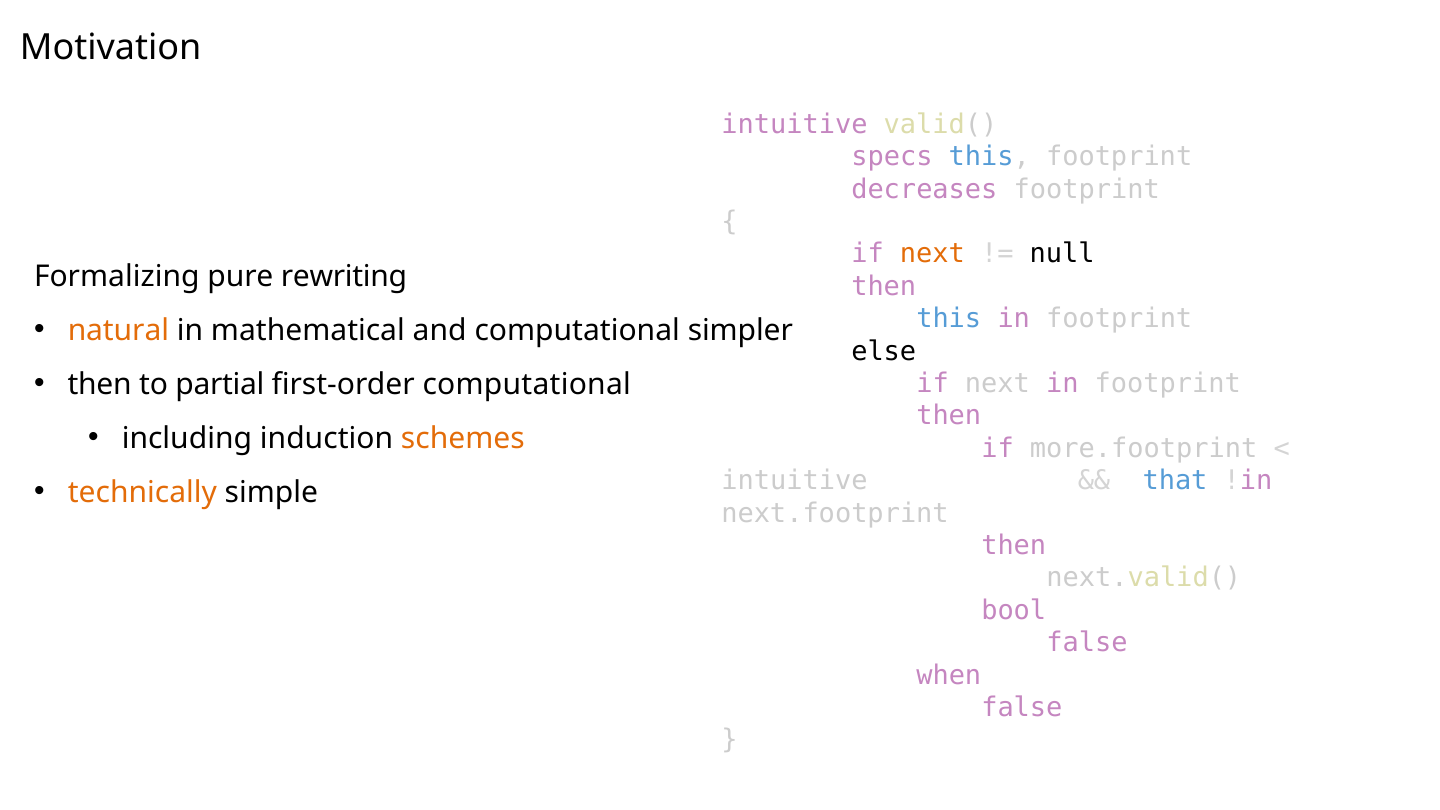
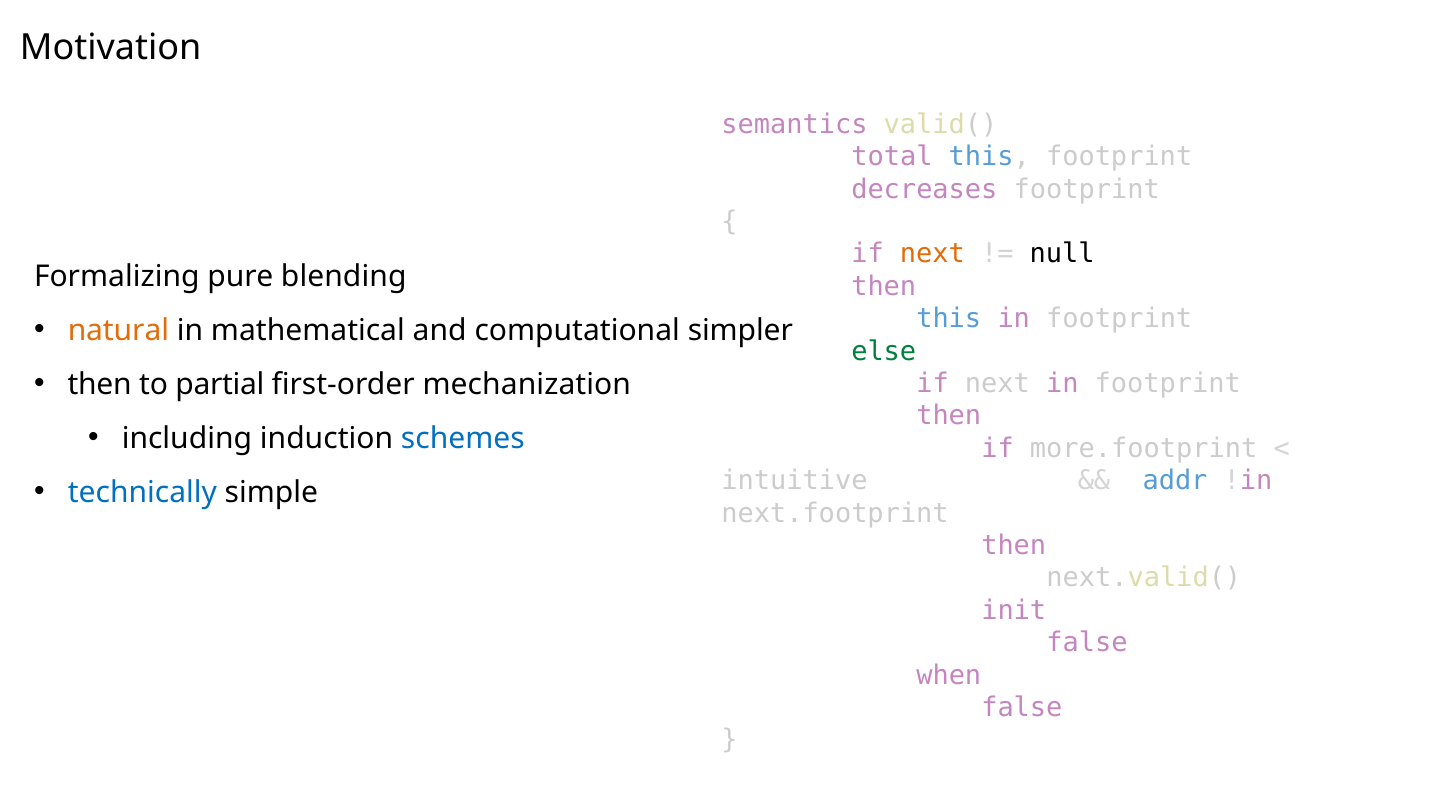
intuitive: intuitive -> semantics (794, 124)
specs: specs -> total (892, 157)
rewriting: rewriting -> blending (344, 277)
else colour: black -> green (884, 351)
first-order computational: computational -> mechanization (527, 385)
schemes colour: orange -> blue (463, 439)
that: that -> addr (1175, 481)
technically colour: orange -> blue (142, 493)
bool: bool -> init (1014, 610)
